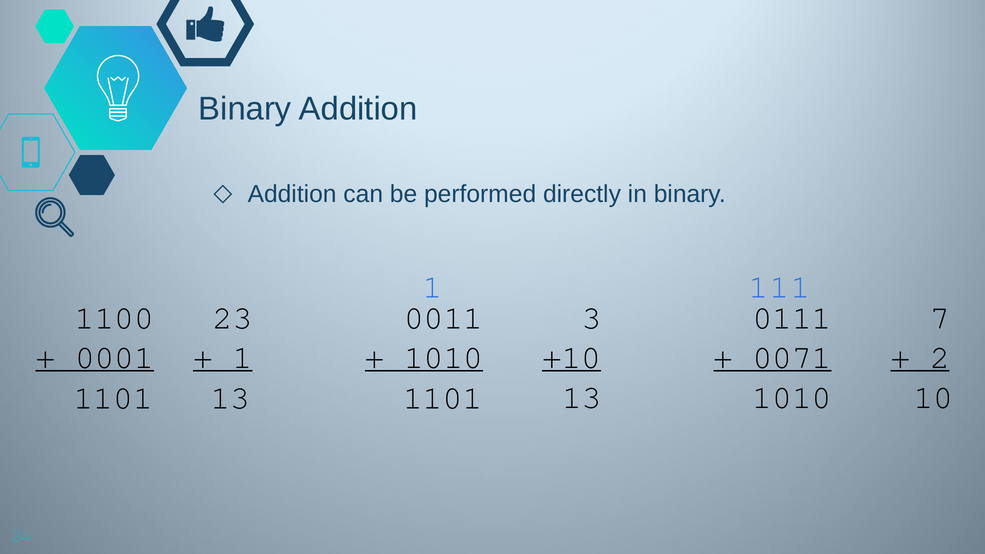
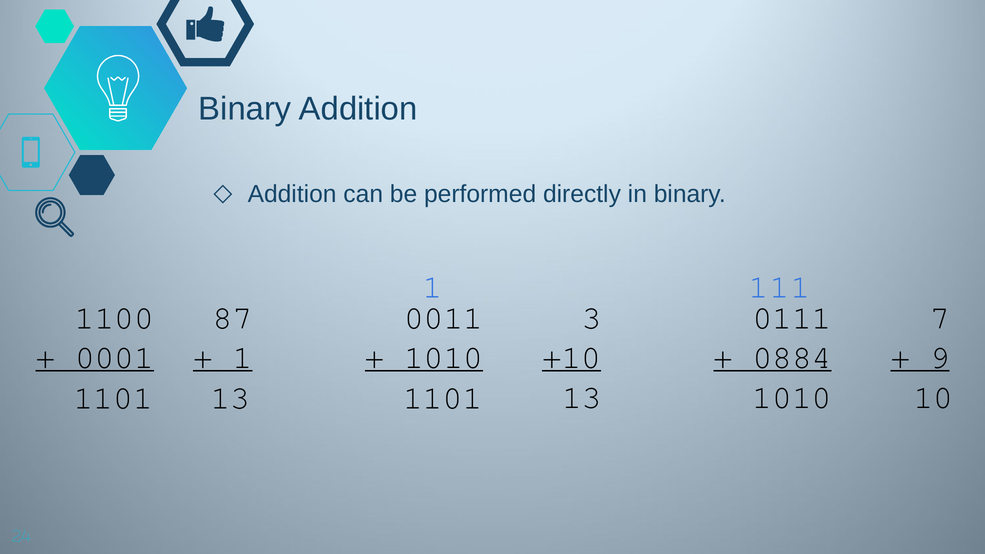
23: 23 -> 87 (233, 318)
0071: 0071 -> 0884 (792, 358)
2: 2 -> 9 (940, 358)
